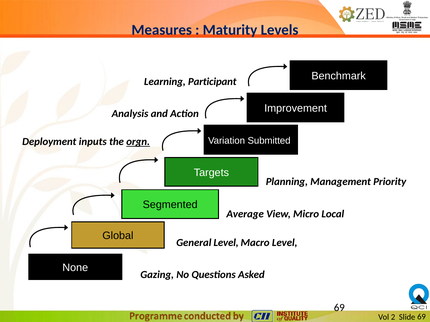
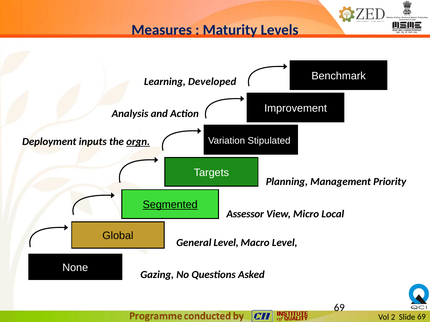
Participant: Participant -> Developed (212, 82)
Submitted: Submitted -> Stipulated (269, 141)
Segmented underline: none -> present (170, 205)
Average: Average -> Assessor (245, 214)
